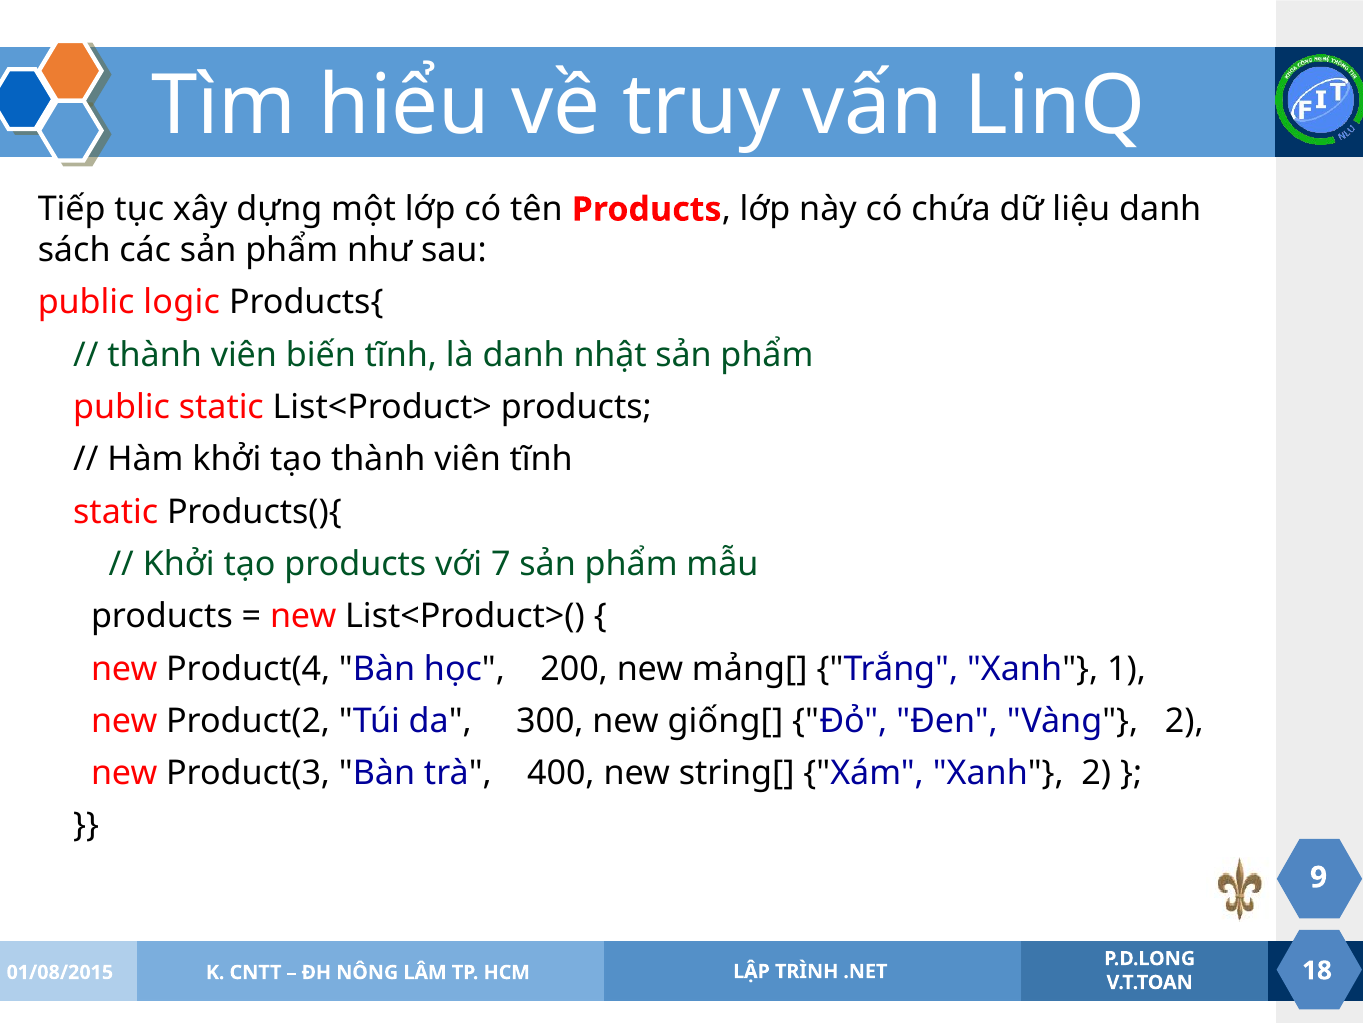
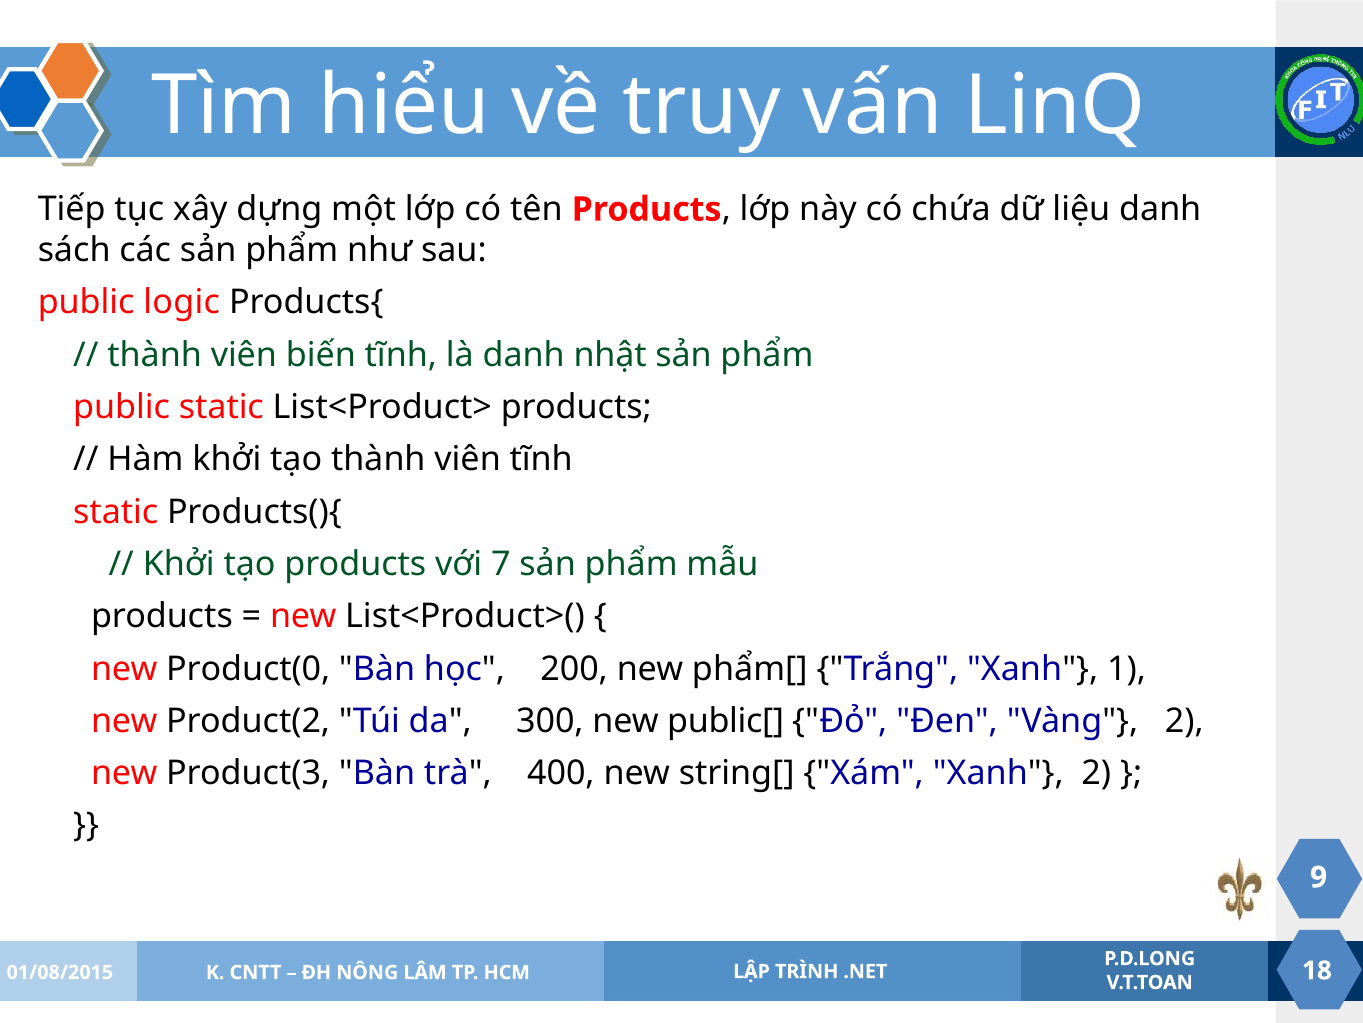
Product(4: Product(4 -> Product(0 (248, 668)
mảng[: mảng[ -> phẩm[ (750, 668)
giống[: giống[ -> public[ (726, 721)
